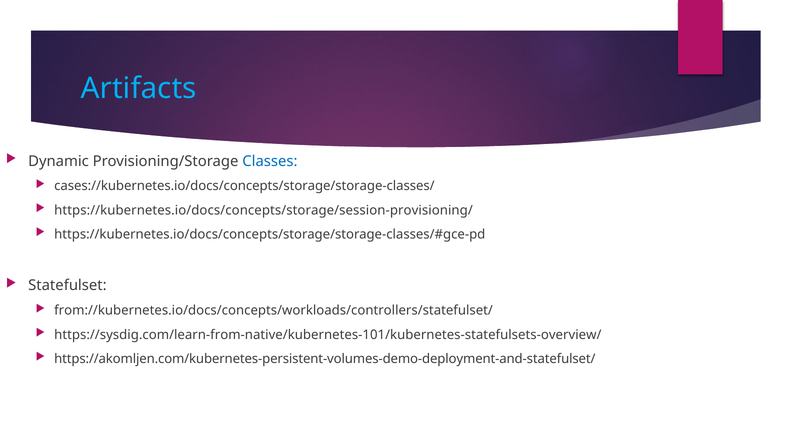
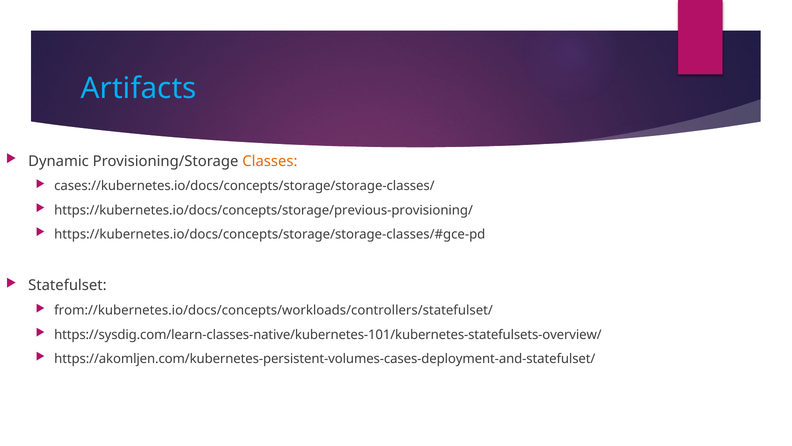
Classes colour: blue -> orange (270, 161)
https://kubernetes.io/docs/concepts/storage/session-provisioning/: https://kubernetes.io/docs/concepts/storage/session-provisioning/ -> https://kubernetes.io/docs/concepts/storage/previous-provisioning/ (264, 210)
https://sysdig.com/learn-from-native/kubernetes-101/kubernetes-statefulsets-overview/: https://sysdig.com/learn-from-native/kubernetes-101/kubernetes-statefulsets-overview/ -> https://sysdig.com/learn-classes-native/kubernetes-101/kubernetes-statefulsets-overview/ (328, 334)
https://akomljen.com/kubernetes-persistent-volumes-demo-deployment-and-statefulset/: https://akomljen.com/kubernetes-persistent-volumes-demo-deployment-and-statefulset/ -> https://akomljen.com/kubernetes-persistent-volumes-cases-deployment-and-statefulset/ (325, 358)
